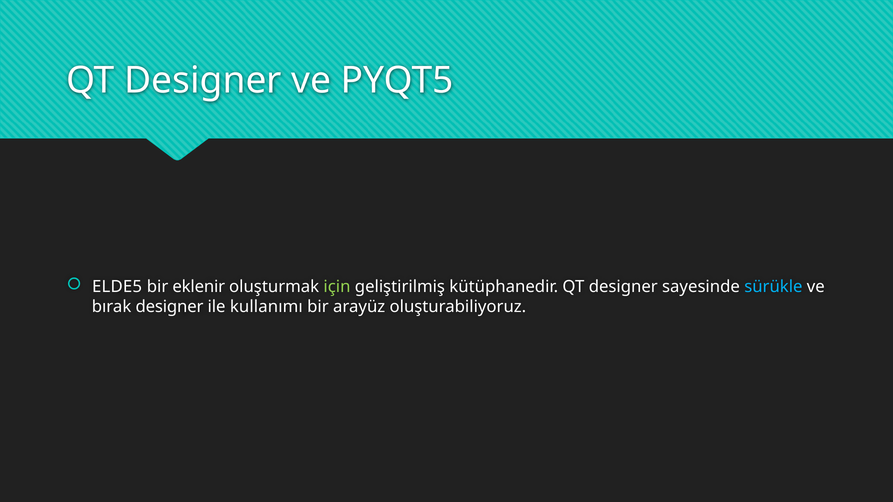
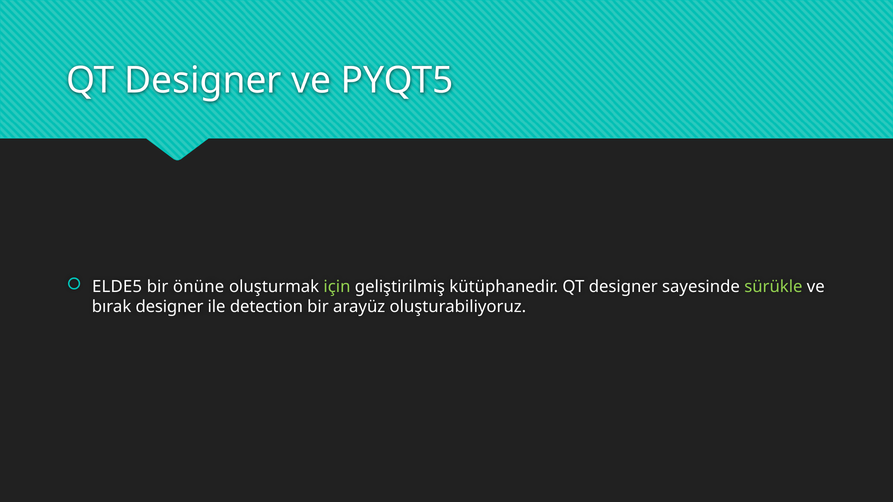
eklenir: eklenir -> önüne (199, 287)
sürükle colour: light blue -> light green (773, 287)
kullanımı: kullanımı -> detection (266, 307)
